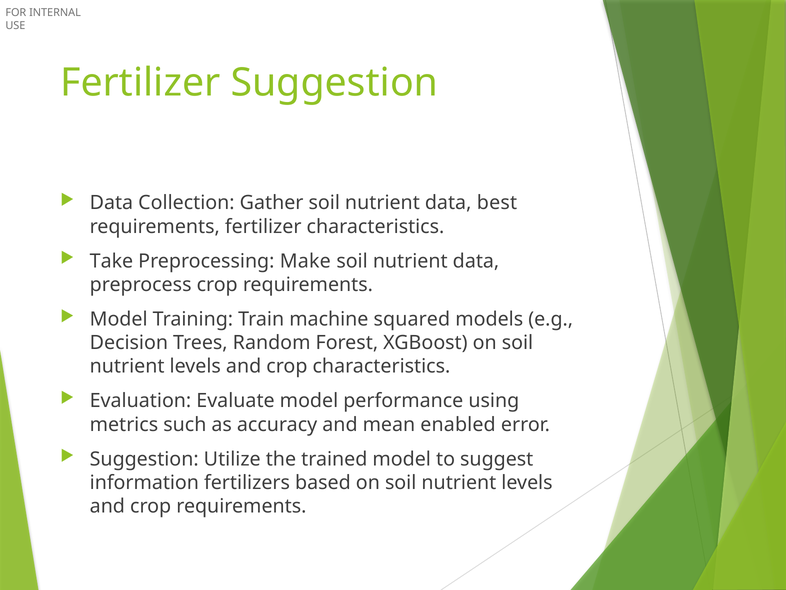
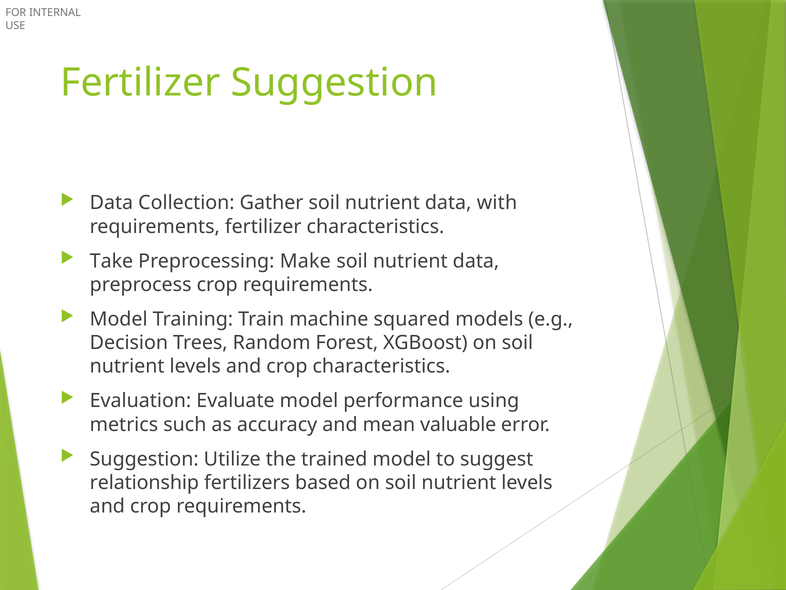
best: best -> with (497, 203)
enabled: enabled -> valuable (458, 424)
information: information -> relationship (144, 482)
